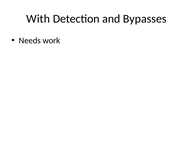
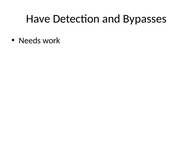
With: With -> Have (38, 19)
